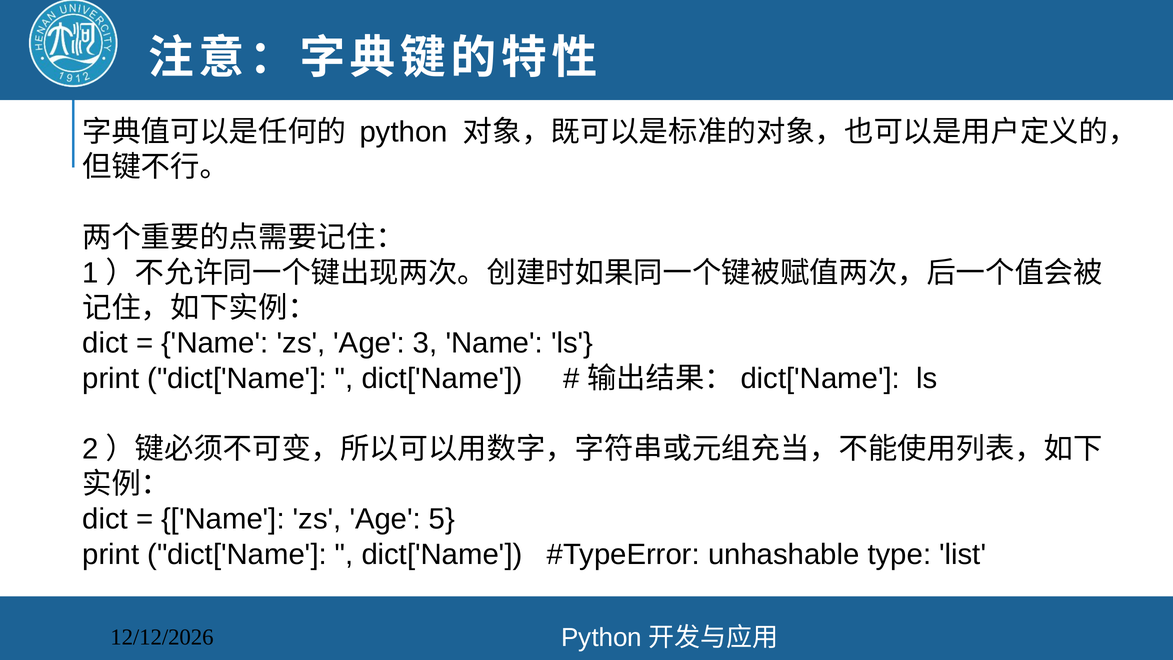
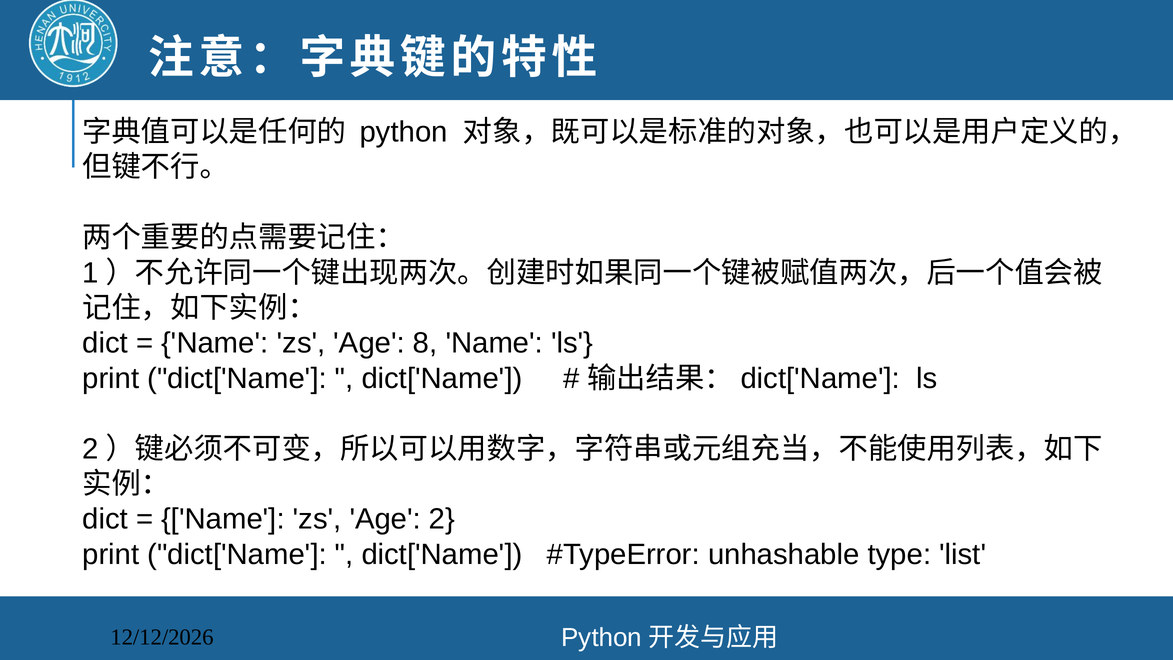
3: 3 -> 8 (425, 343)
5: 5 -> 2 (442, 519)
